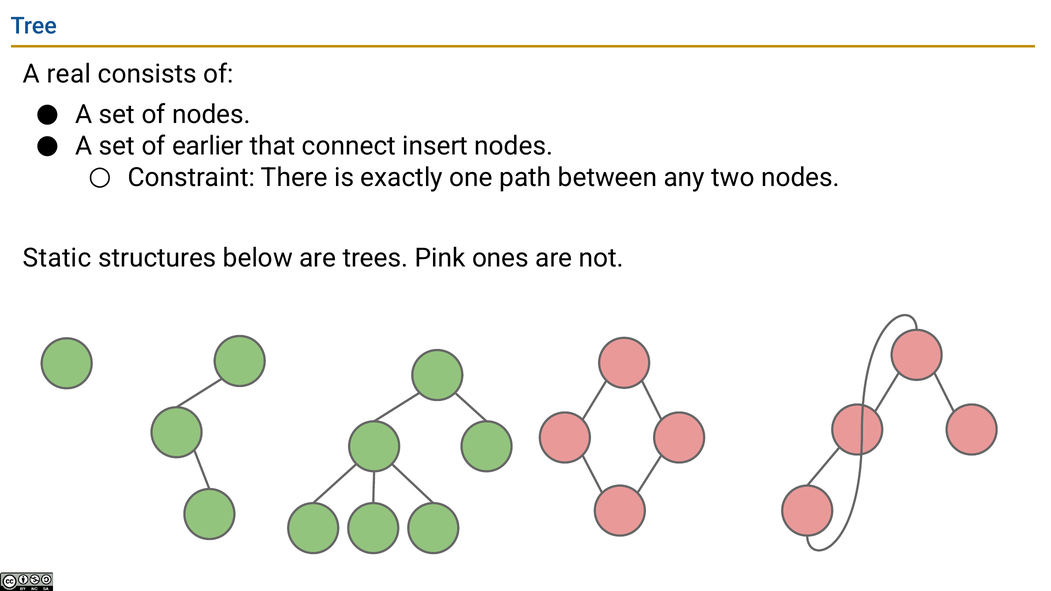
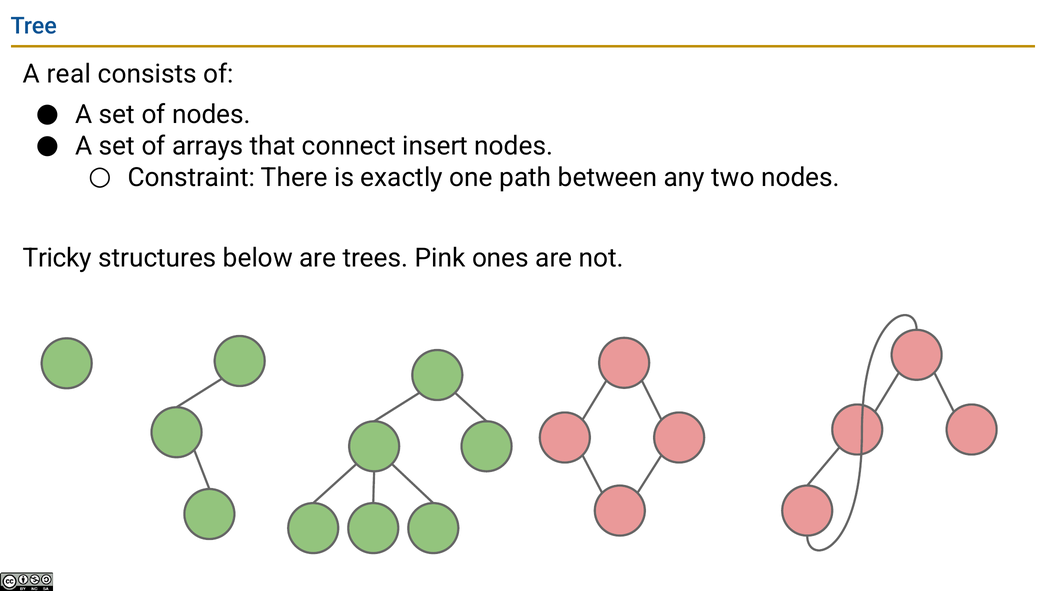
earlier: earlier -> arrays (208, 146)
Static: Static -> Tricky (57, 258)
